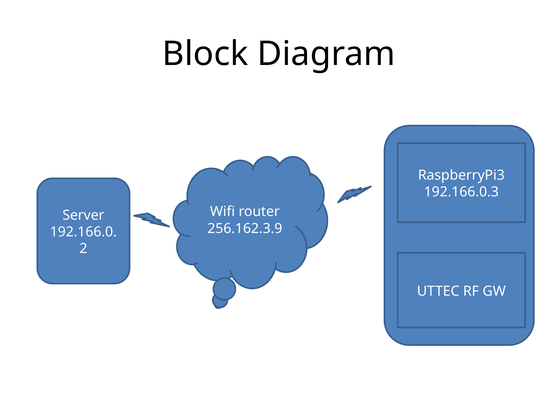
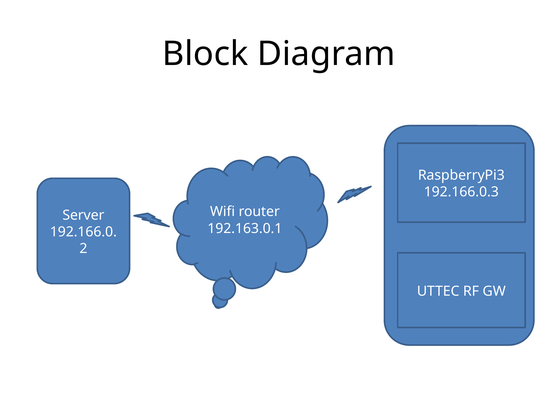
256.162.3.9: 256.162.3.9 -> 192.163.0.1 (245, 229)
